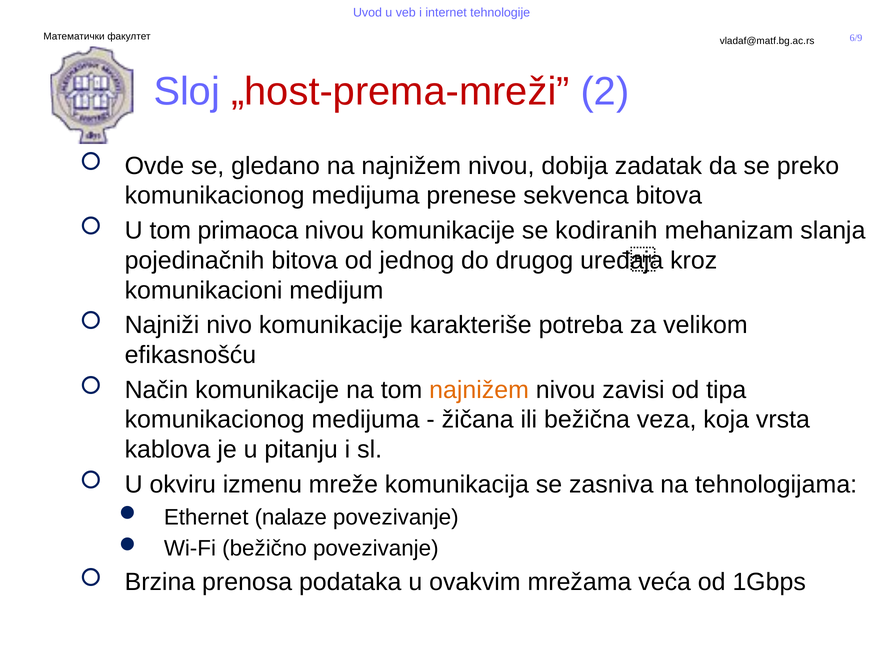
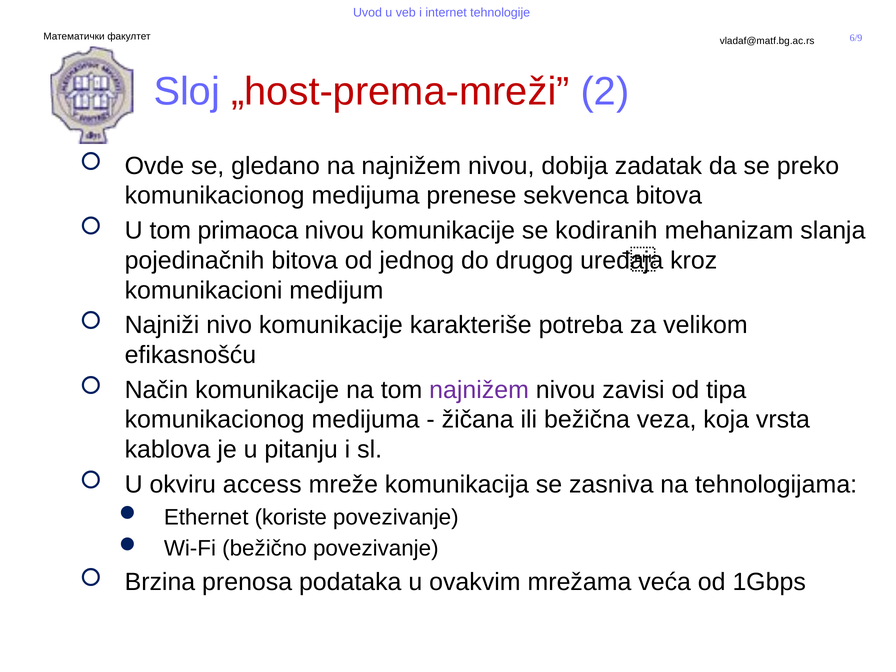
najnižem colour: orange -> purple (479, 390)
izmenu: izmenu -> access (262, 485)
nalaze: nalaze -> koriste (291, 517)
